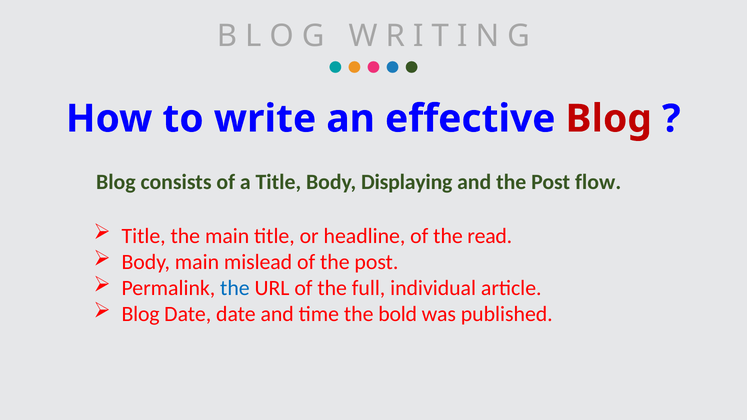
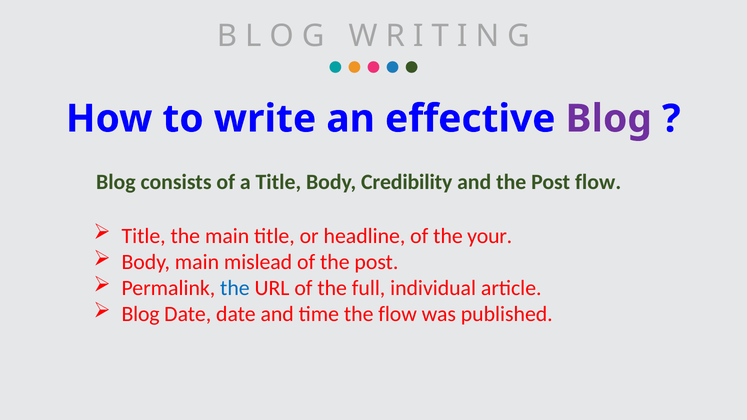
Blog colour: red -> purple (609, 119)
Displaying: Displaying -> Credibility (407, 182)
read: read -> your (490, 236)
the bold: bold -> flow (398, 314)
